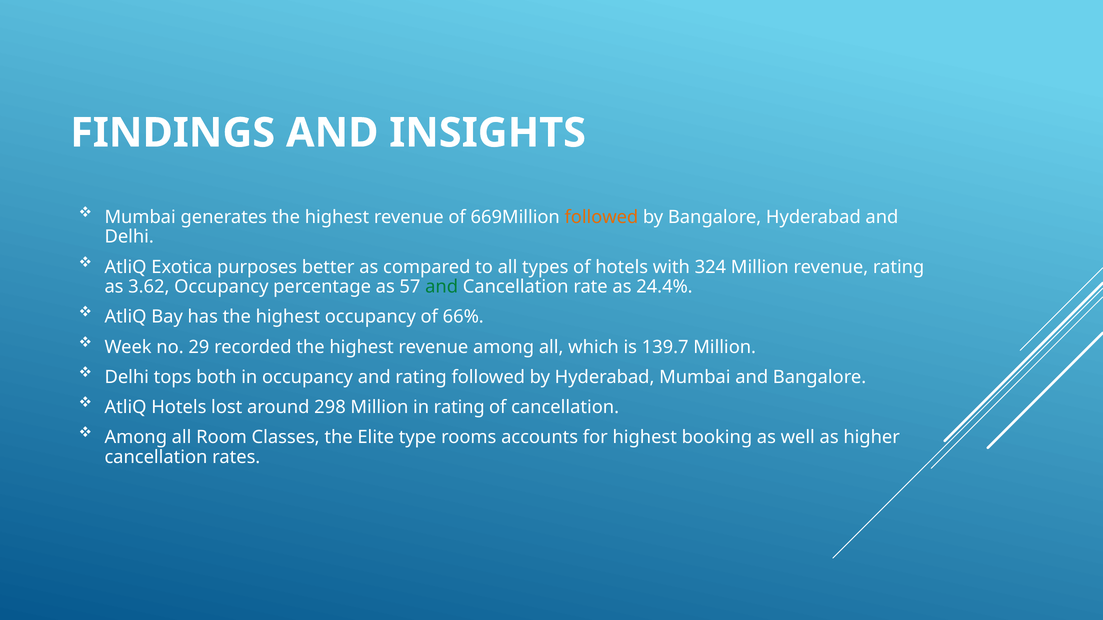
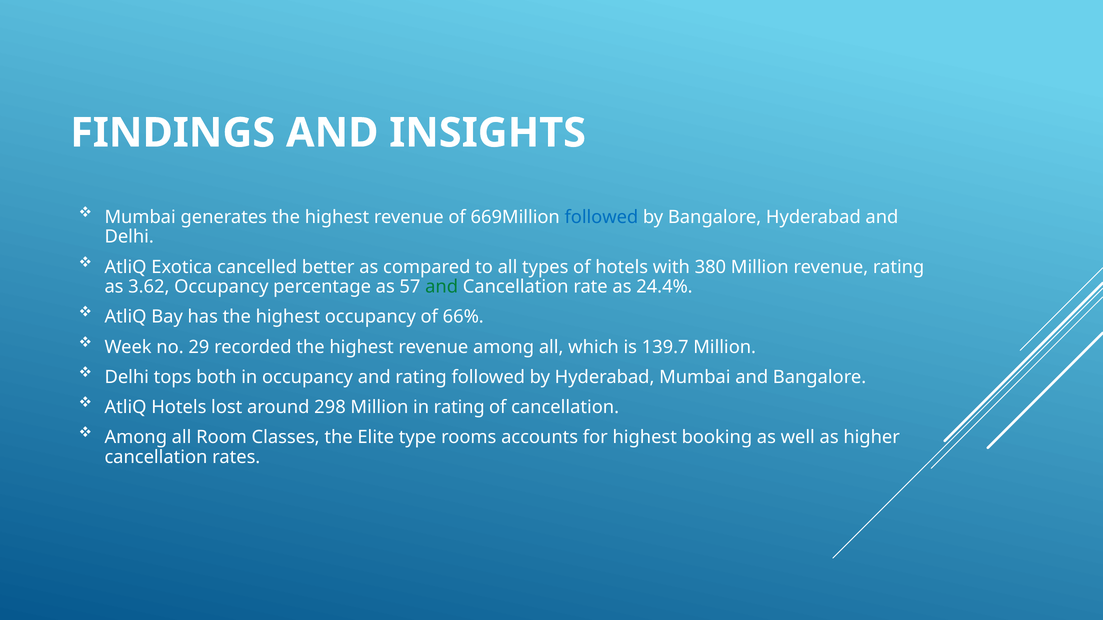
followed colour: orange -> blue (601, 217)
purposes: purposes -> cancelled (257, 267)
324: 324 -> 380 (710, 267)
